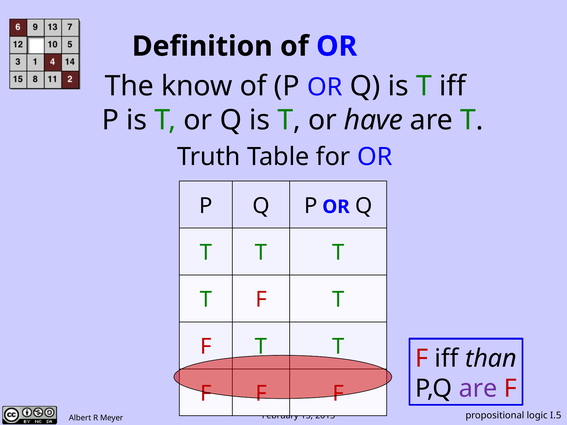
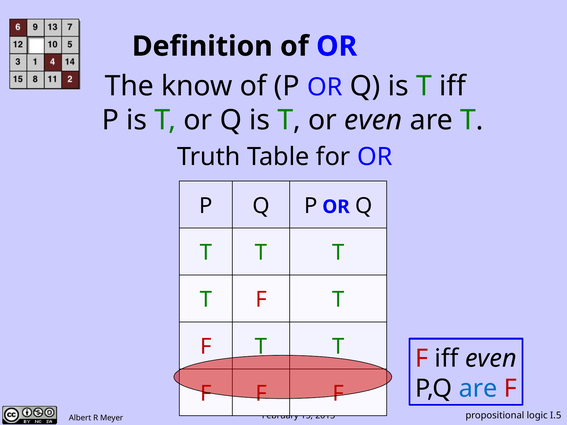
or have: have -> even (373, 120)
iff than: than -> even (491, 359)
are colour: purple -> blue (478, 389)
